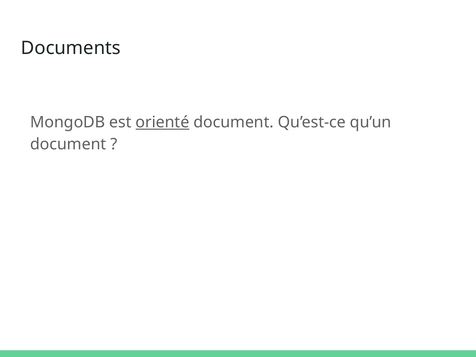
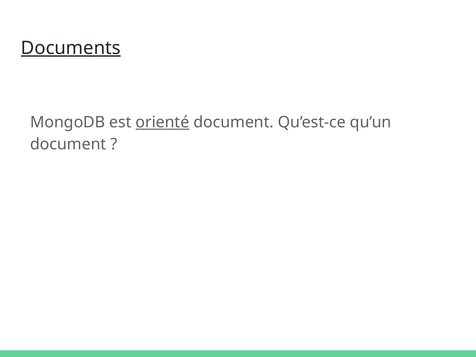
Documents underline: none -> present (71, 48)
